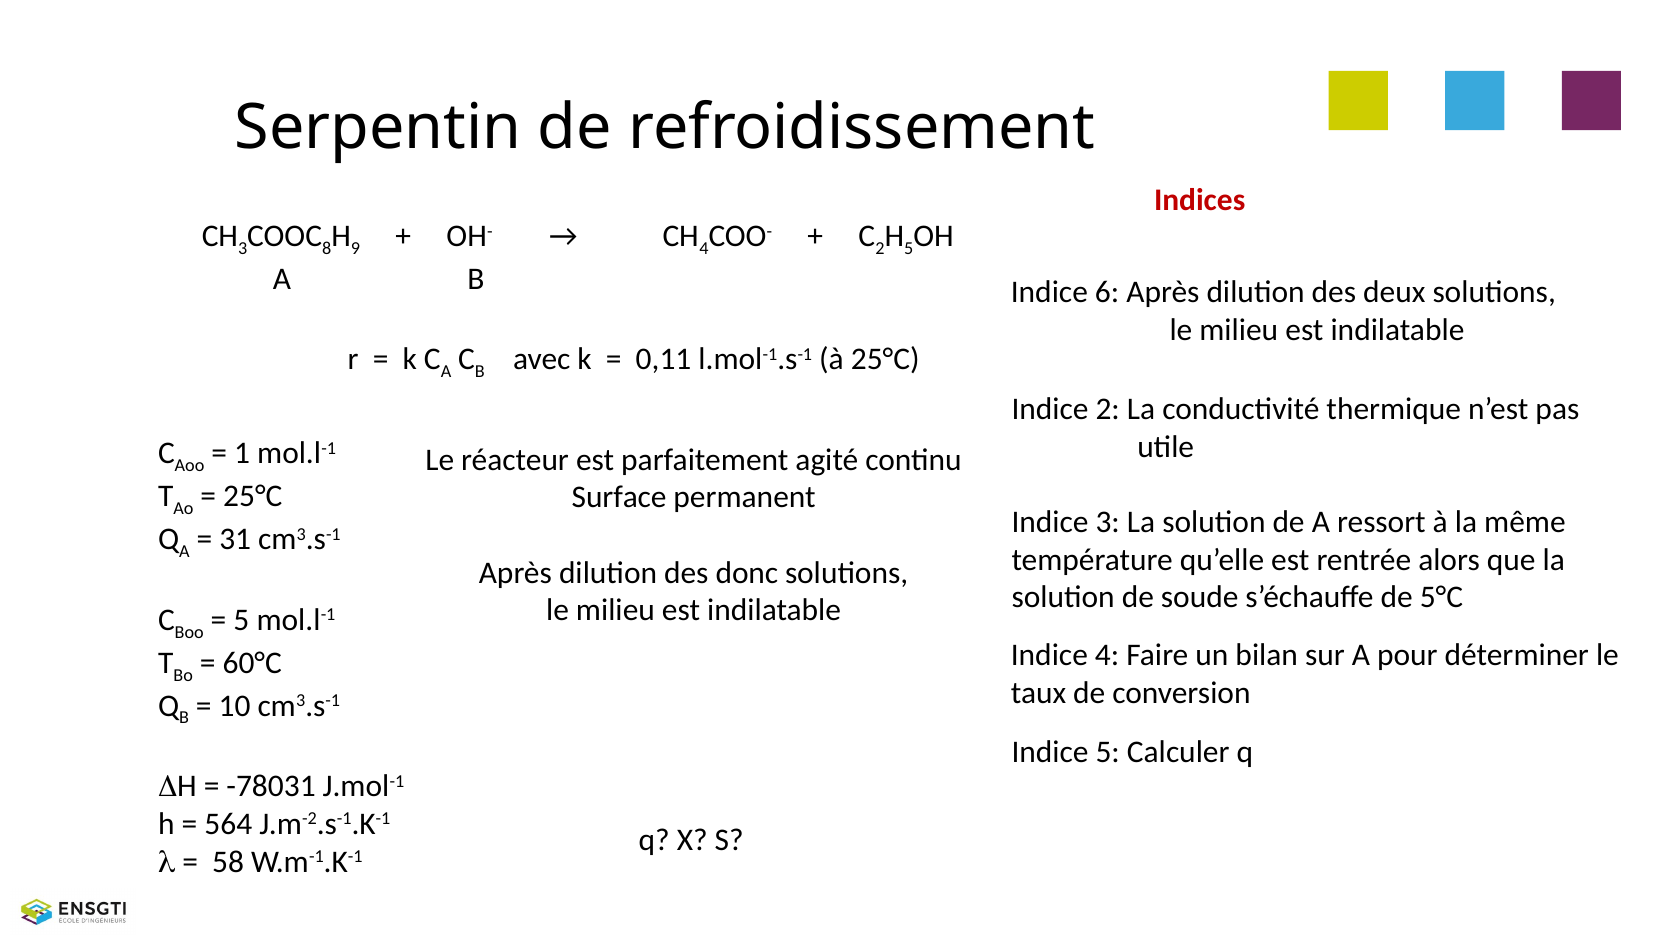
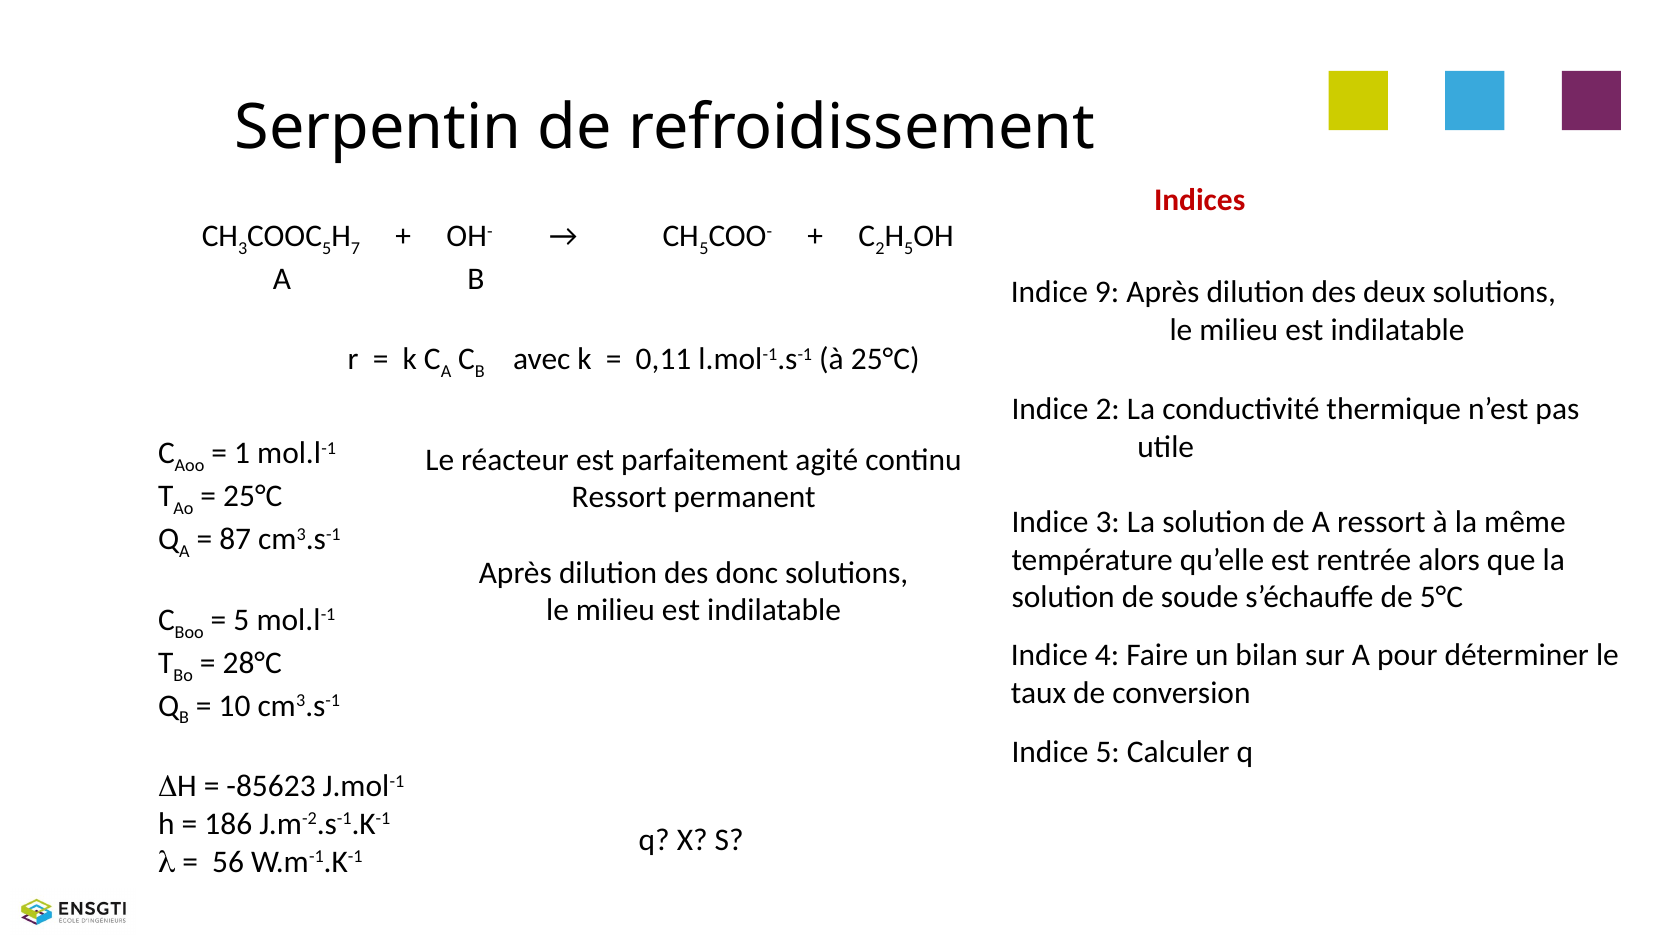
8: 8 -> 5 (327, 249)
9: 9 -> 7 (355, 249)
4: 4 -> 5 (704, 249)
6: 6 -> 9 (1107, 292)
Surface: Surface -> Ressort (619, 498)
31: 31 -> 87 (235, 540)
60°C: 60°C -> 28°C (252, 663)
-78031: -78031 -> -85623 (271, 787)
564: 564 -> 186 (228, 824)
58: 58 -> 56 (228, 862)
